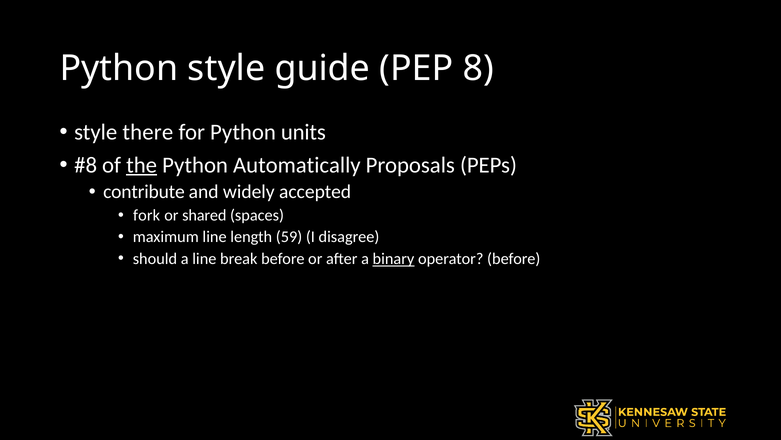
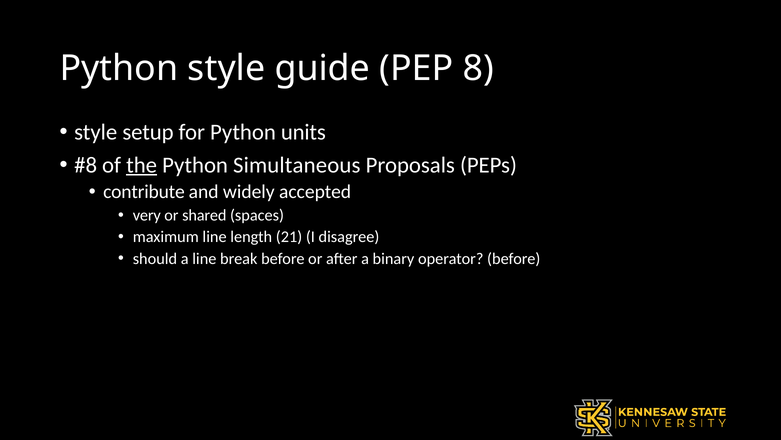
there: there -> setup (148, 132)
Automatically: Automatically -> Simultaneous (297, 165)
fork: fork -> very (147, 215)
59: 59 -> 21 (289, 237)
binary underline: present -> none (393, 258)
